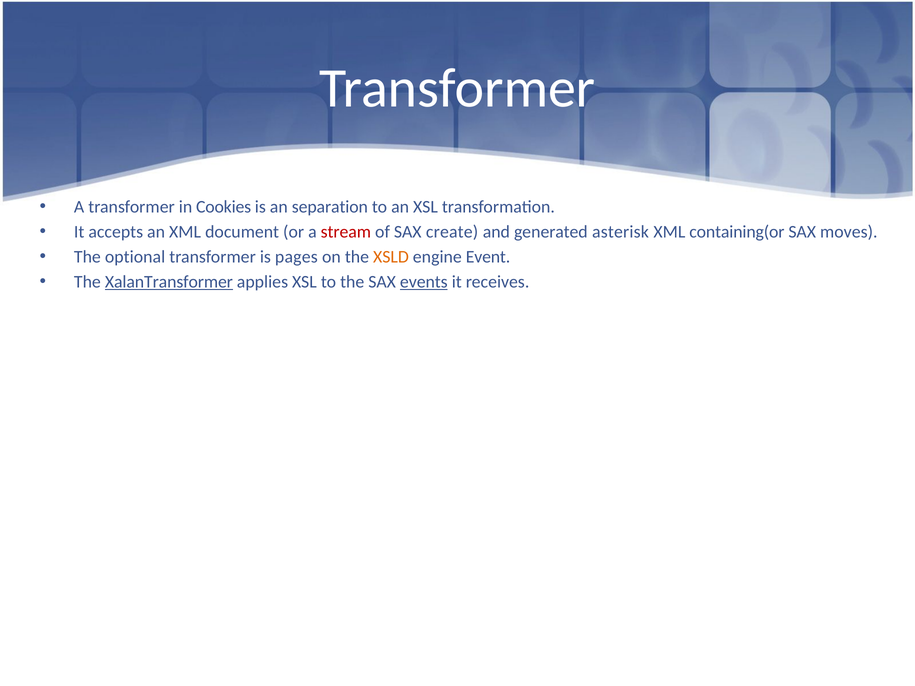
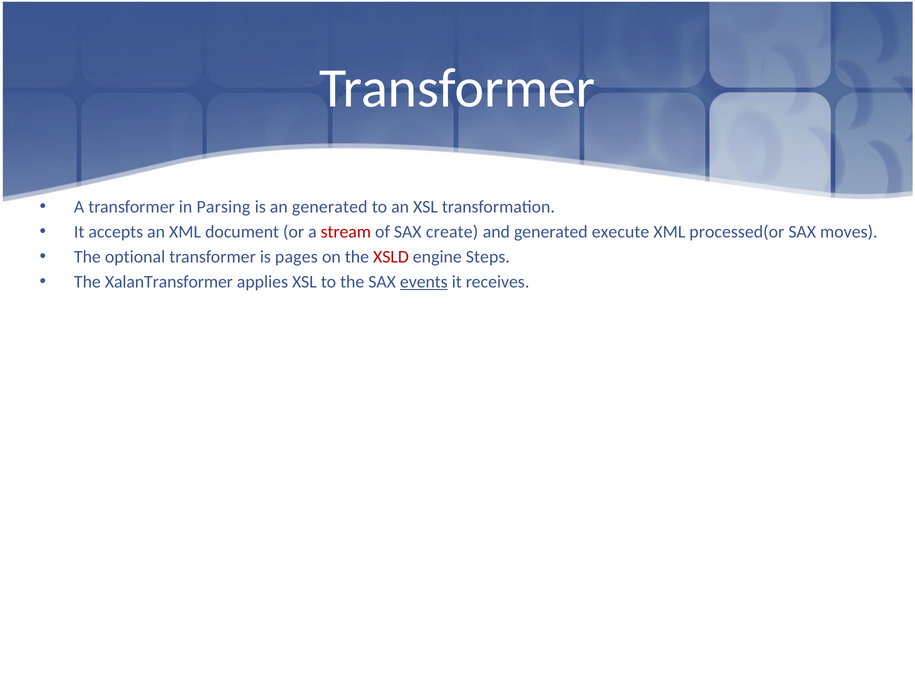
Cookies: Cookies -> Parsing (223, 207)
an separation: separation -> generated (330, 207)
asterisk: asterisk -> execute (621, 232)
containing(or: containing(or -> processed(or (737, 232)
XSLD colour: orange -> red (391, 257)
Event: Event -> Steps (488, 257)
XalanTransformer underline: present -> none (169, 282)
